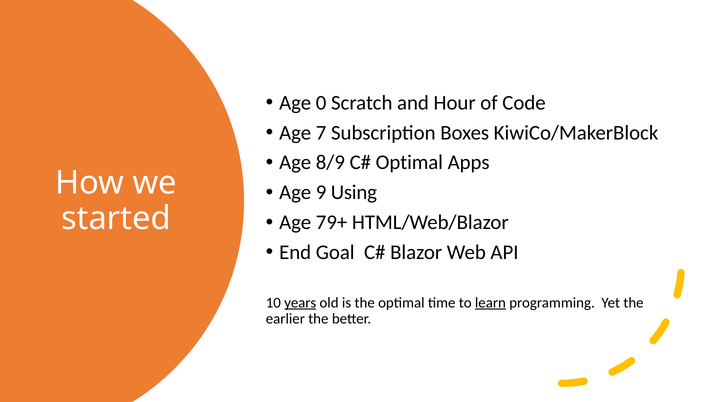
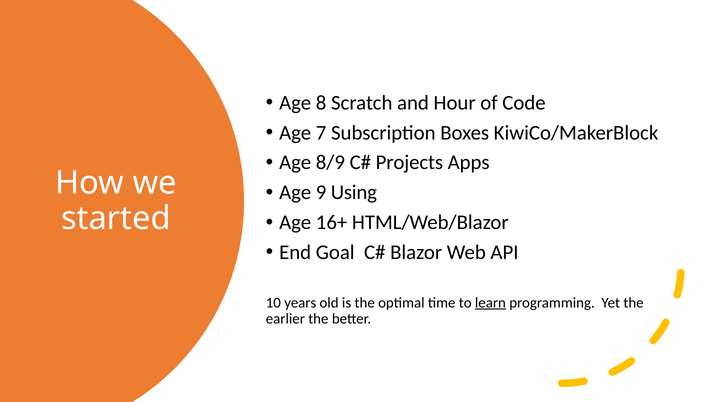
0: 0 -> 8 (321, 103)
Optimal: Optimal -> Projects (409, 162)
79+: 79+ -> 16+ (332, 222)
years underline: present -> none (300, 302)
